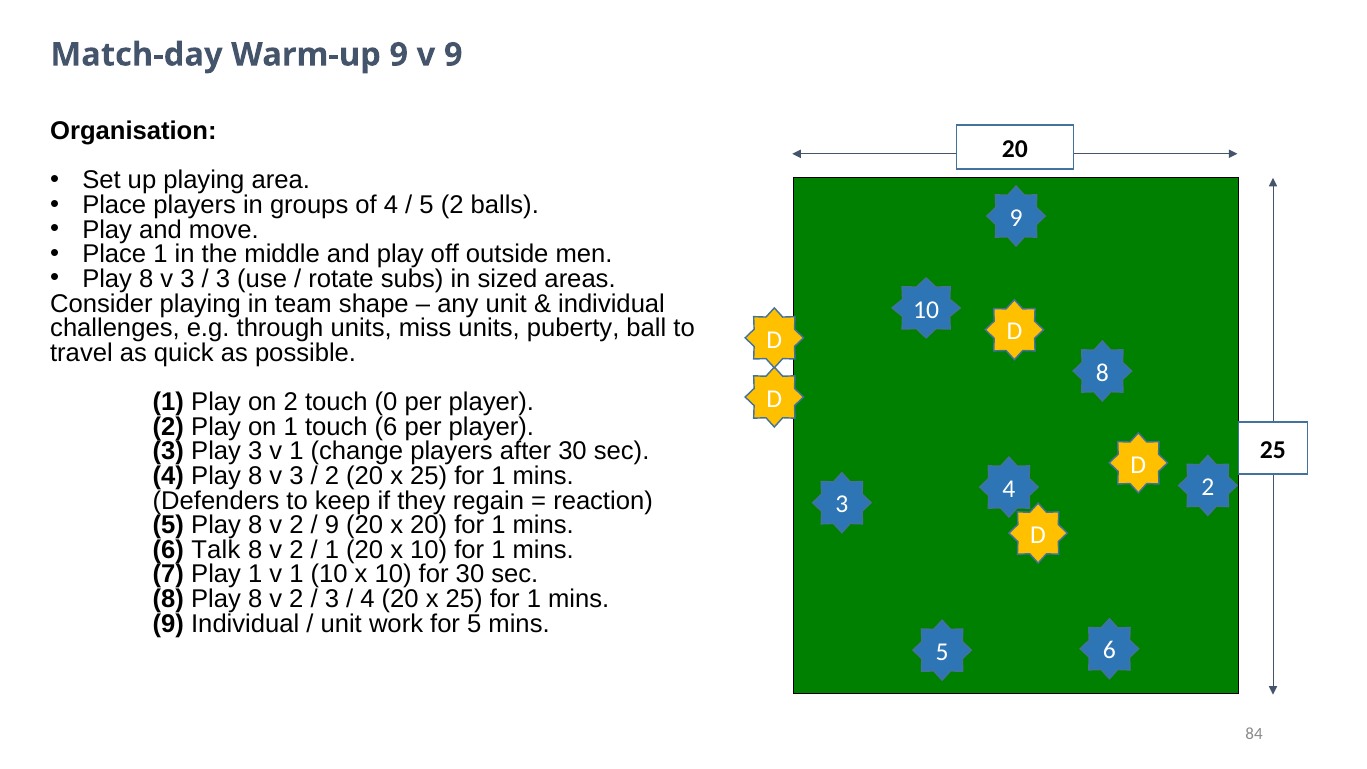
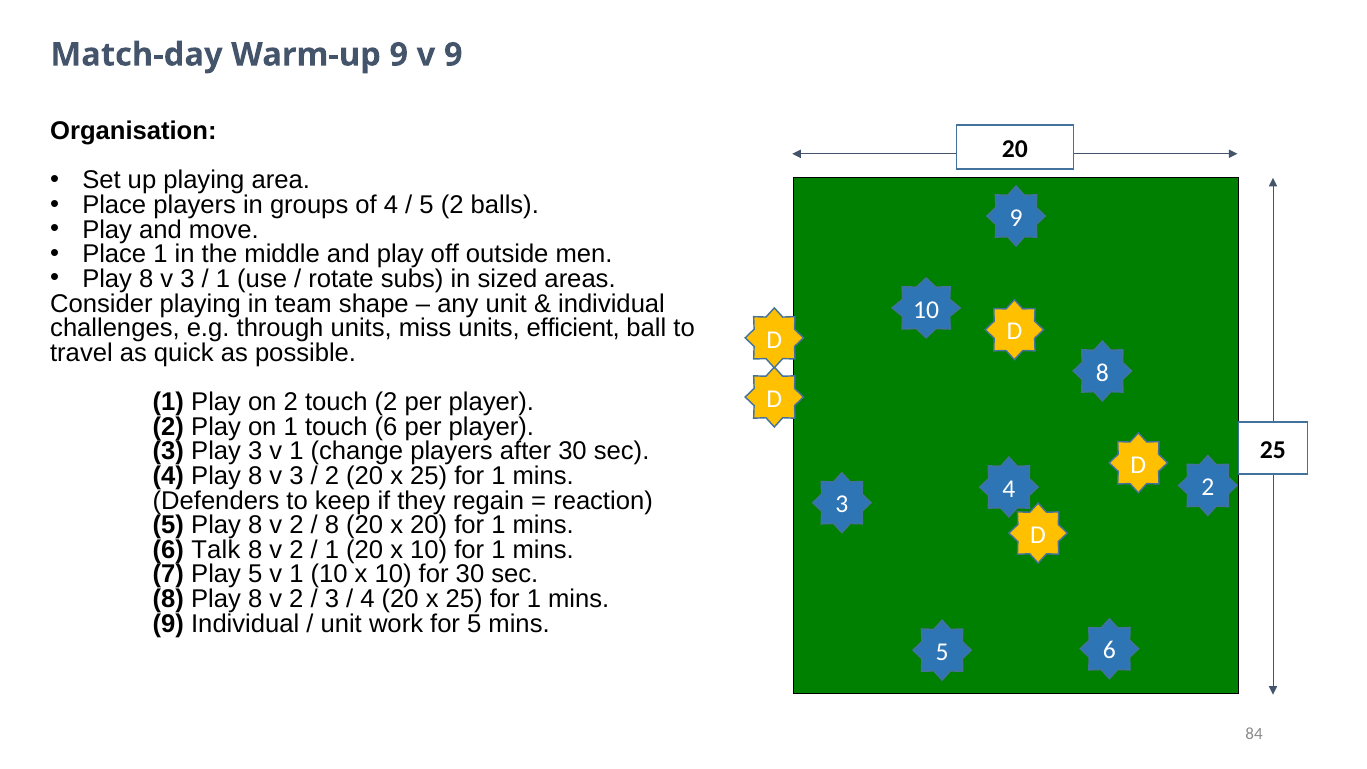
3: 3 -> 1 (223, 279)
puberty: puberty -> efficient (573, 328)
touch 0: 0 -> 2 (386, 402)
9: 9 -> 8 (332, 525)
Play 1: 1 -> 5 (255, 574)
